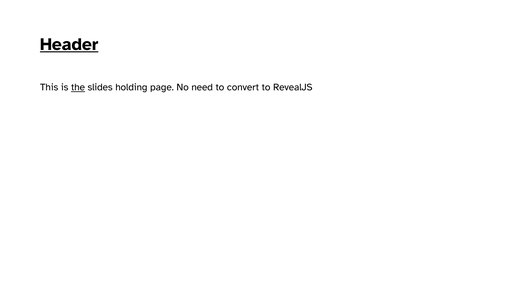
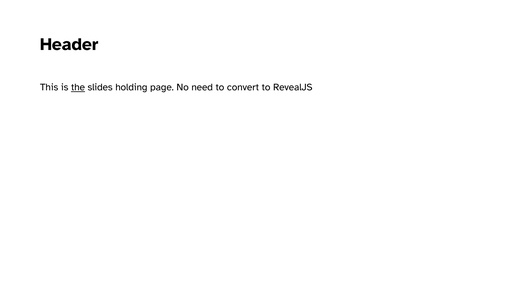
Header underline: present -> none (69, 44)
